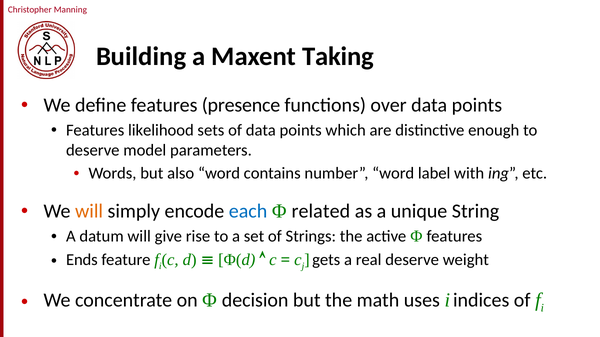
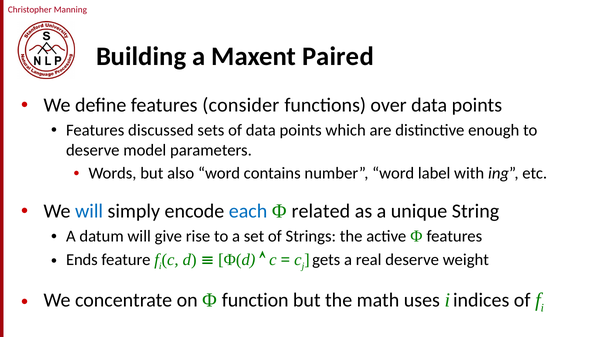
Taking: Taking -> Paired (338, 57)
presence: presence -> consider (241, 105)
likelihood: likelihood -> discussed (161, 130)
will colour: orange -> blue (89, 212)
decision: decision -> function (255, 301)
